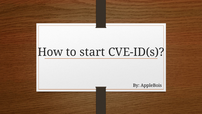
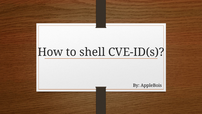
start: start -> shell (92, 52)
